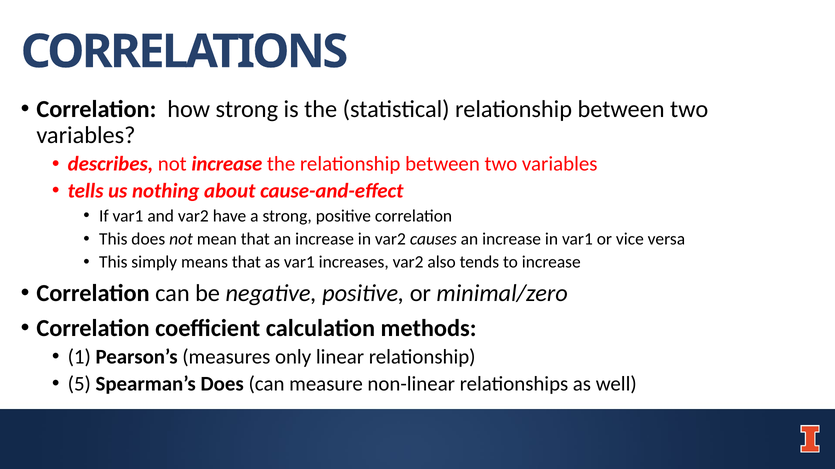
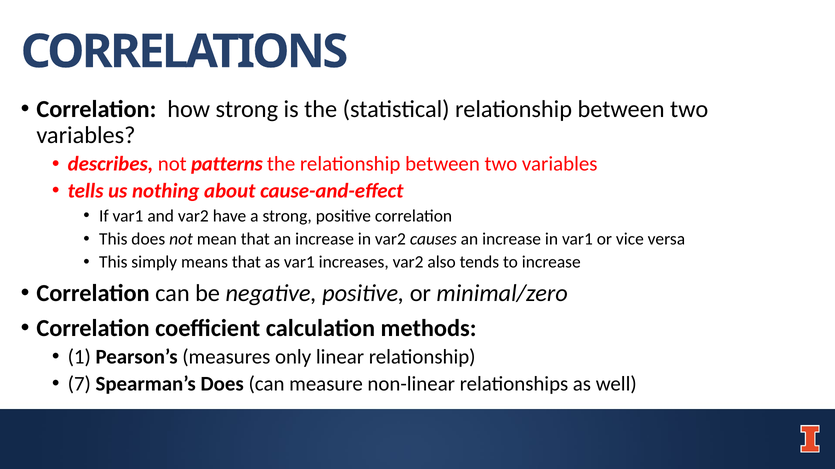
not increase: increase -> patterns (227, 164)
5: 5 -> 7 (79, 384)
